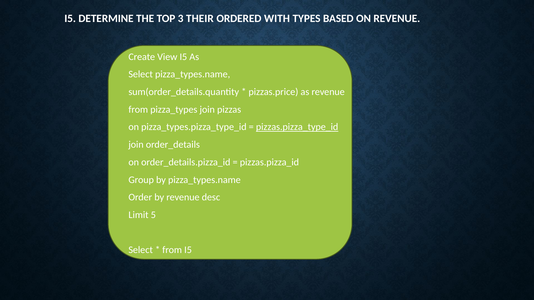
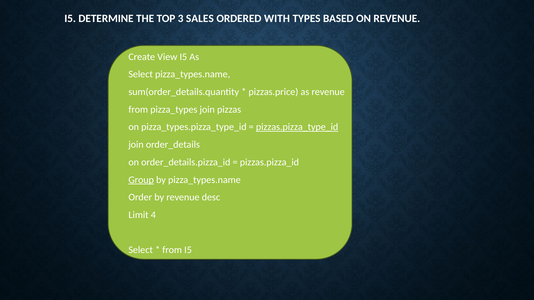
THEIR: THEIR -> SALES (200, 18)
Group underline: none -> present (141, 180)
5: 5 -> 4 (153, 215)
